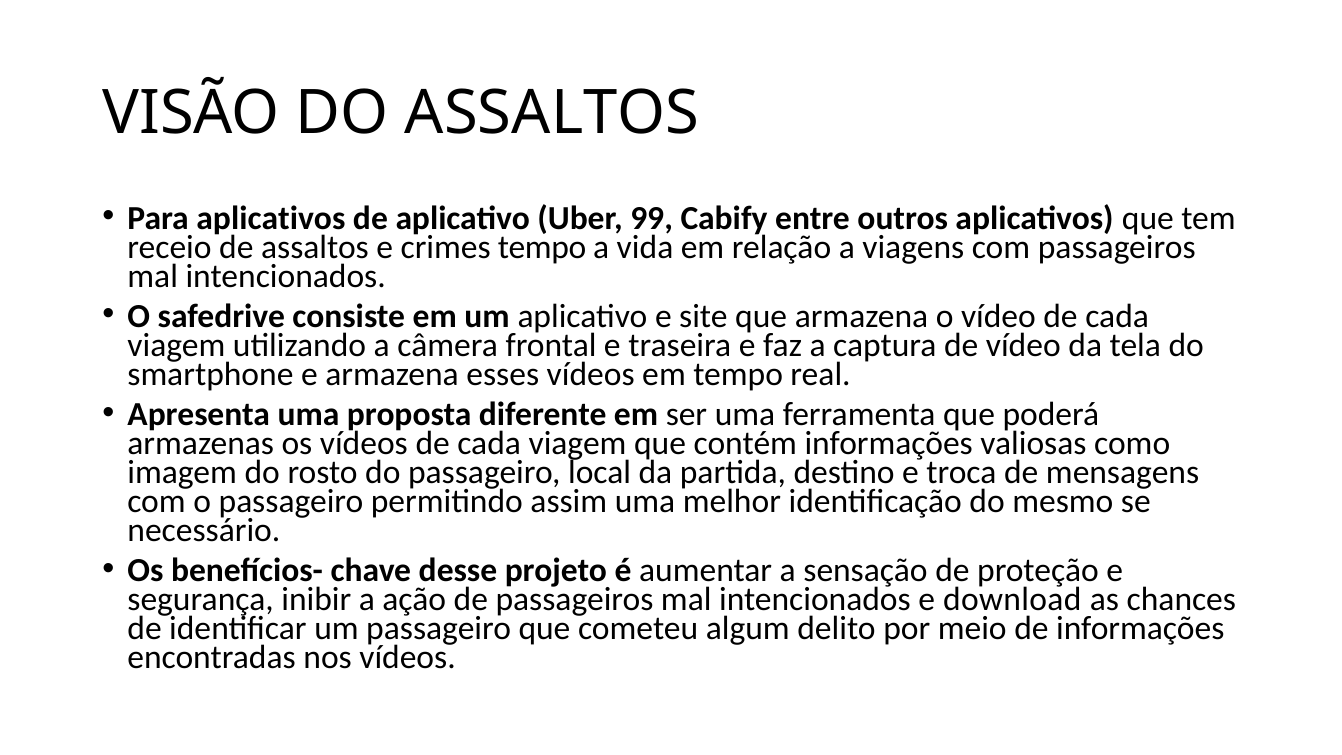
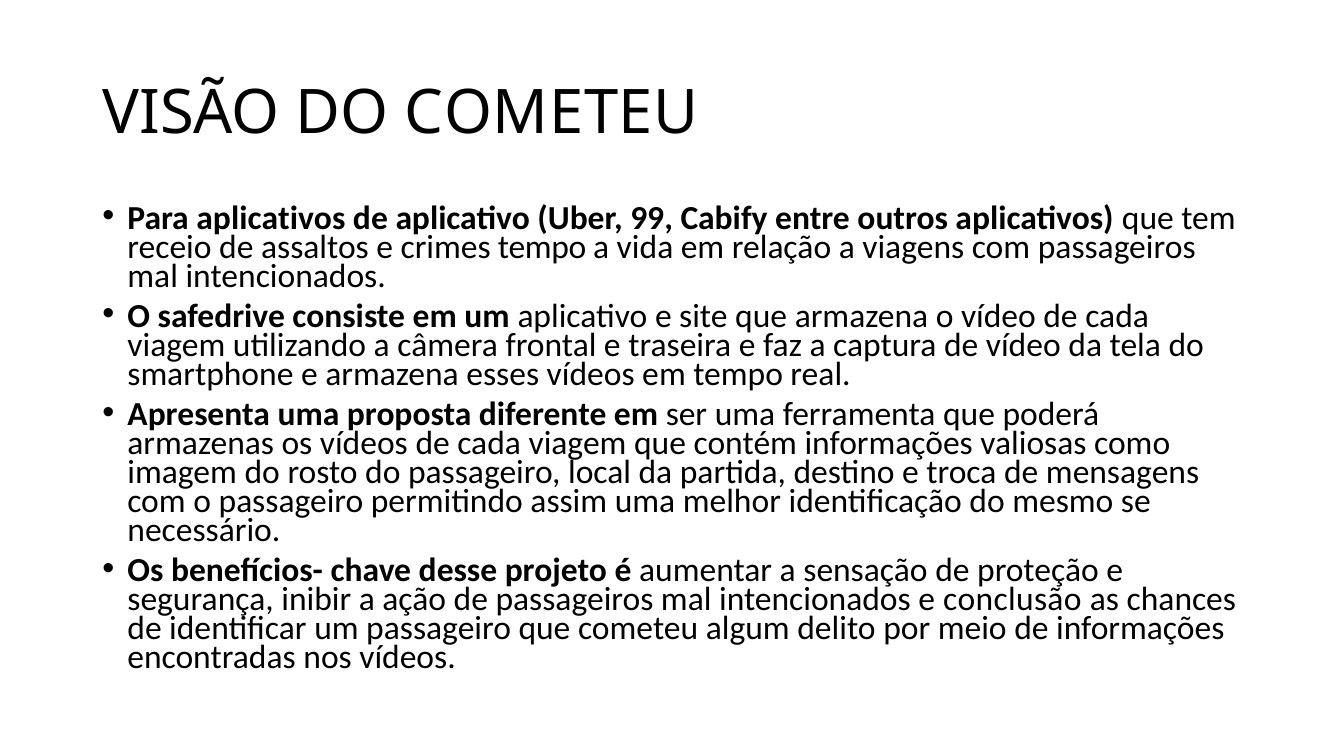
DO ASSALTOS: ASSALTOS -> COMETEU (552, 113)
download: download -> conclusão (1012, 600)
